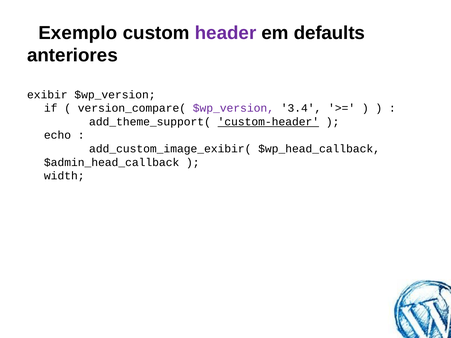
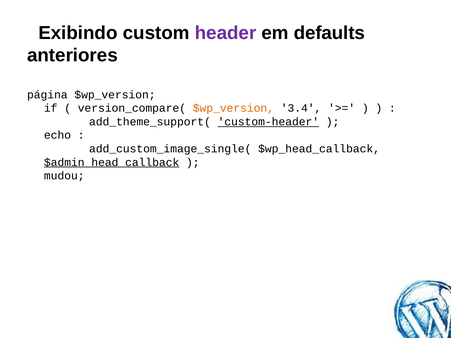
Exemplo: Exemplo -> Exibindo (78, 33)
exibir: exibir -> página (47, 95)
$wp_version colour: purple -> orange (233, 108)
add_custom_image_exibir(: add_custom_image_exibir( -> add_custom_image_single( (170, 149)
$admin_head_callback underline: none -> present (112, 162)
width: width -> mudou (64, 176)
